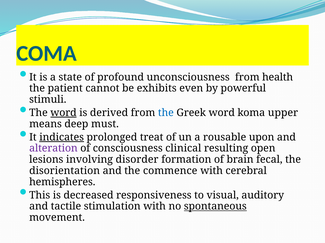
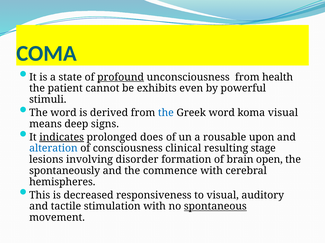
profound underline: none -> present (121, 77)
word underline: present -> none (63, 113)
koma upper: upper -> visual (283, 113)
must: must -> signs (105, 124)
treat: treat -> does (152, 138)
alteration colour: purple -> blue (53, 149)
open: open -> stage (263, 149)
fecal: fecal -> open (269, 160)
disorientation: disorientation -> spontaneously (65, 171)
